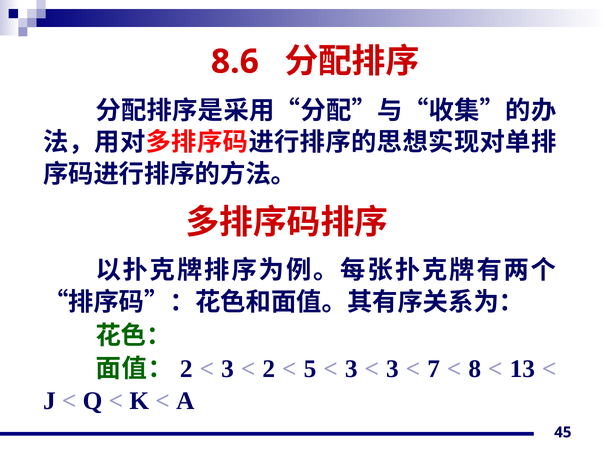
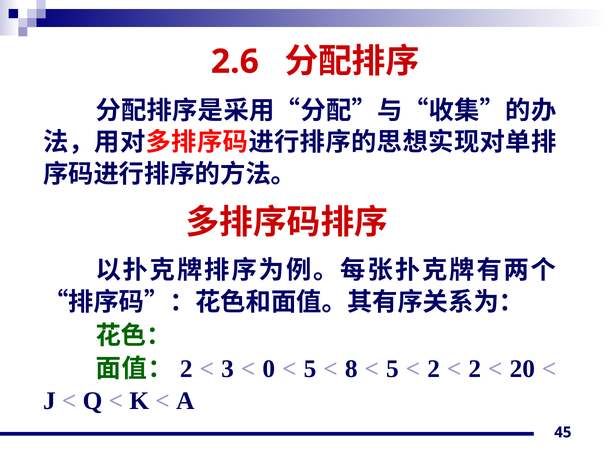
8.6: 8.6 -> 2.6 (235, 62)
2: 2 -> 0 (269, 369)
3: 3 -> 8 (351, 369)
3: 3 -> 5 (392, 369)
7: 7 -> 2 (434, 369)
8: 8 -> 2 (475, 369)
13: 13 -> 20 (522, 369)
